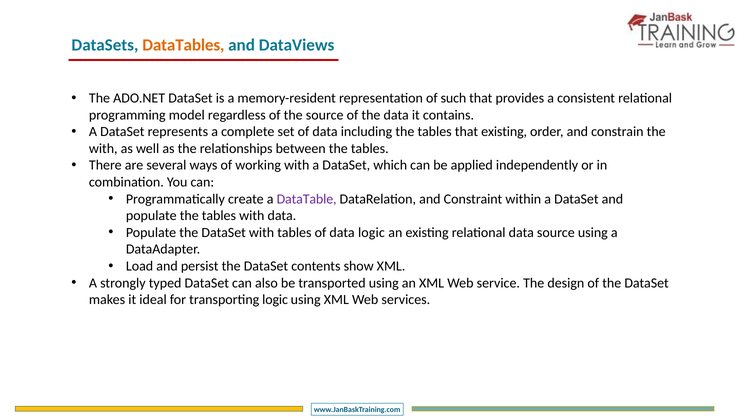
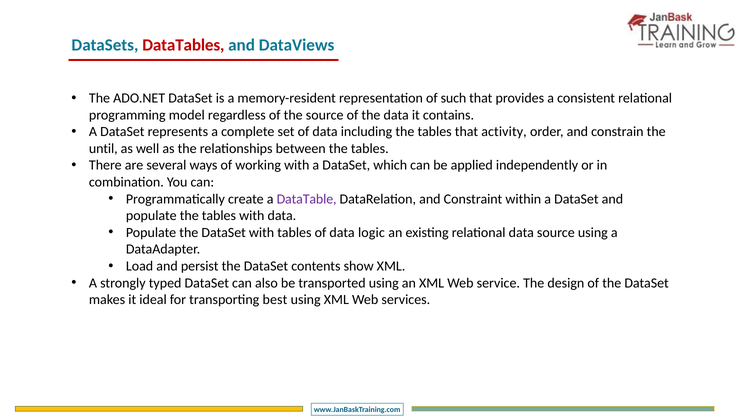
DataTables colour: orange -> red (183, 45)
that existing: existing -> activity (504, 132)
with: with -> until (103, 148)
transporting logic: logic -> best (275, 300)
